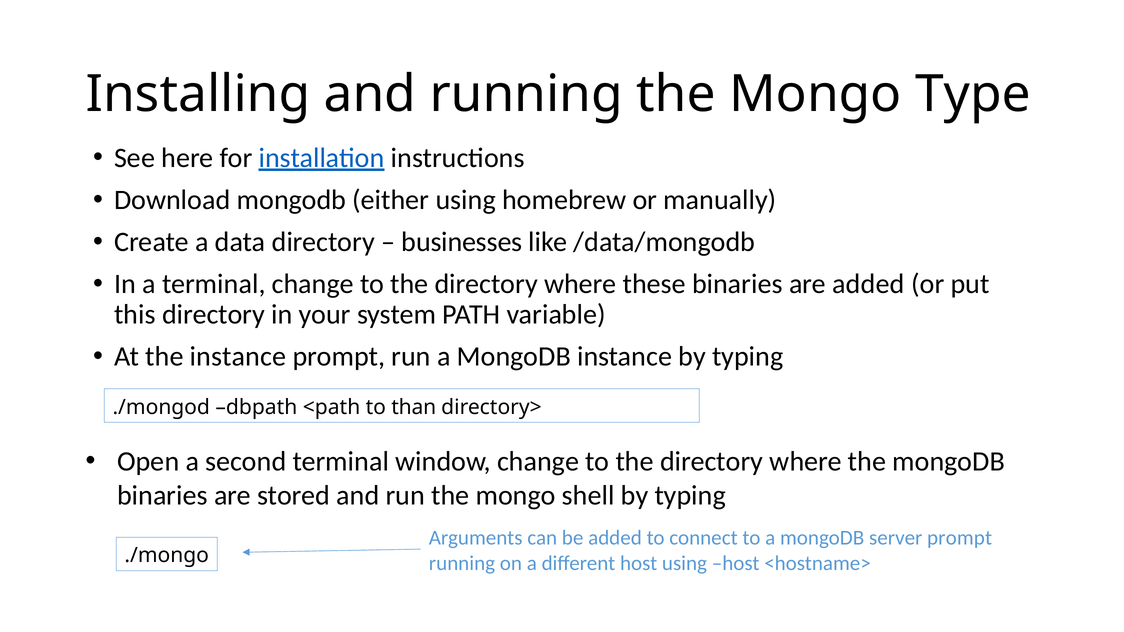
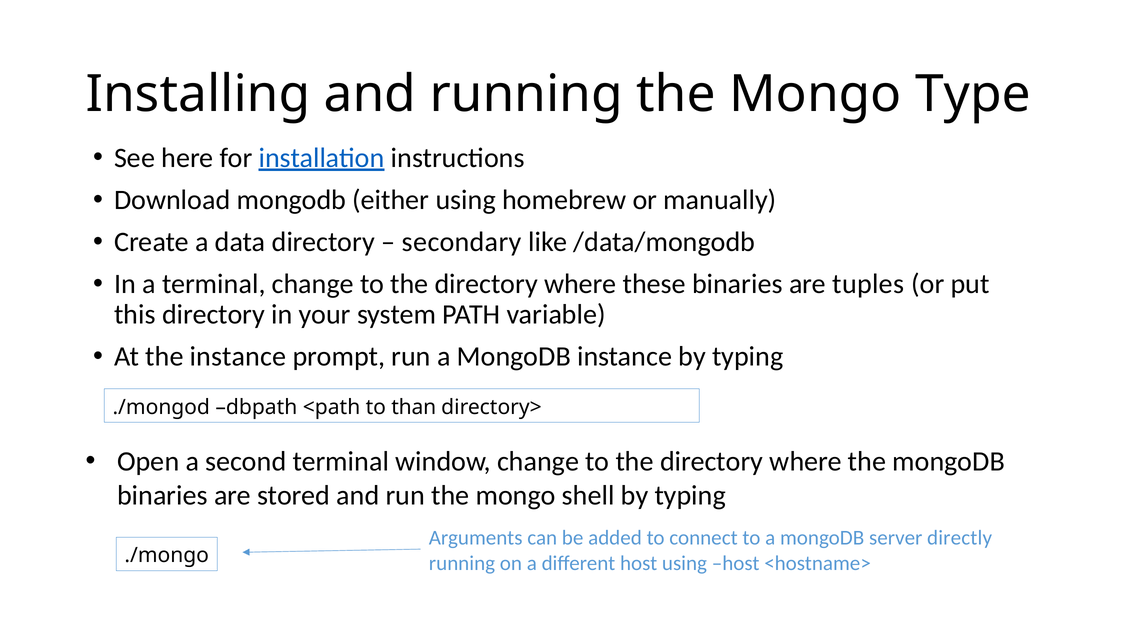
businesses: businesses -> secondary (462, 242)
are added: added -> tuples (868, 284)
server prompt: prompt -> directly (960, 538)
